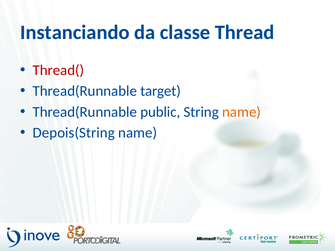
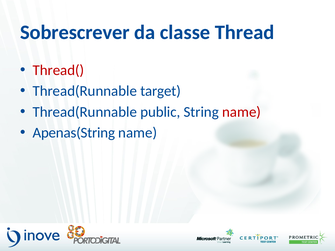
Instanciando: Instanciando -> Sobrescrever (75, 32)
name colour: orange -> red (242, 112)
Depois(String: Depois(String -> Apenas(String (74, 133)
